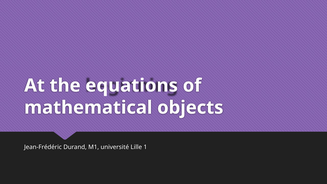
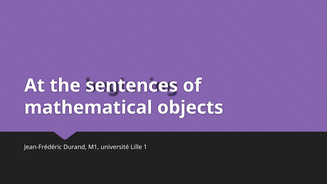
equations: equations -> sentences (132, 85)
